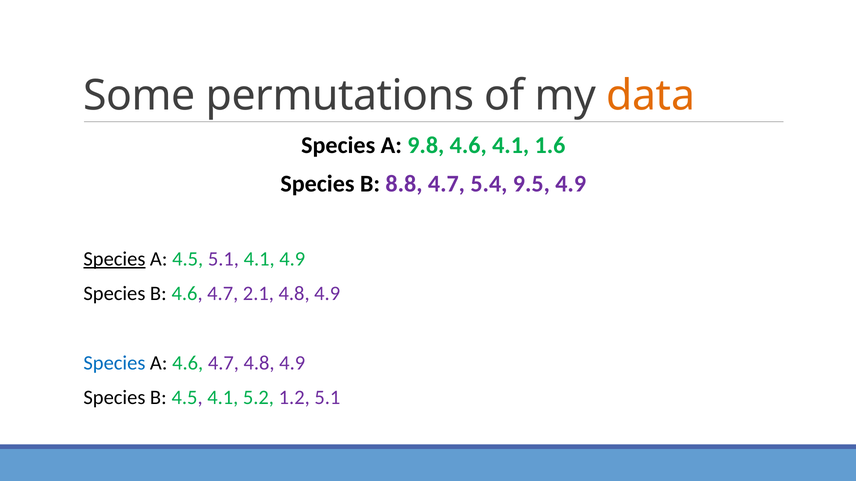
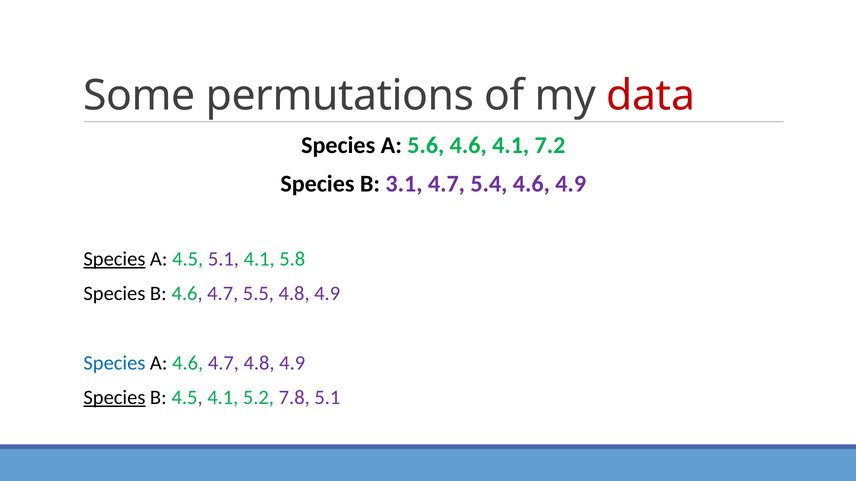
data colour: orange -> red (651, 96)
9.8: 9.8 -> 5.6 (426, 146)
1.6: 1.6 -> 7.2 (550, 146)
8.8: 8.8 -> 3.1 (404, 184)
5.4 9.5: 9.5 -> 4.6 (531, 184)
4.1 4.9: 4.9 -> 5.8 (292, 259)
2.1: 2.1 -> 5.5 (258, 294)
Species underline: none -> present (114, 398)
1.2: 1.2 -> 7.8 (294, 398)
